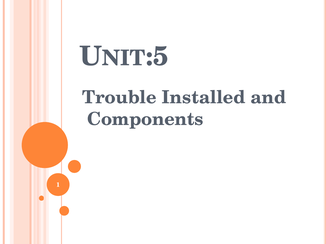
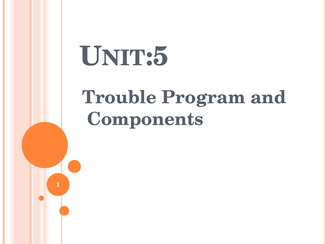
Installed: Installed -> Program (204, 98)
